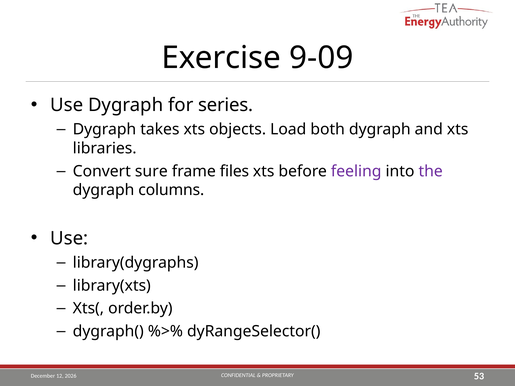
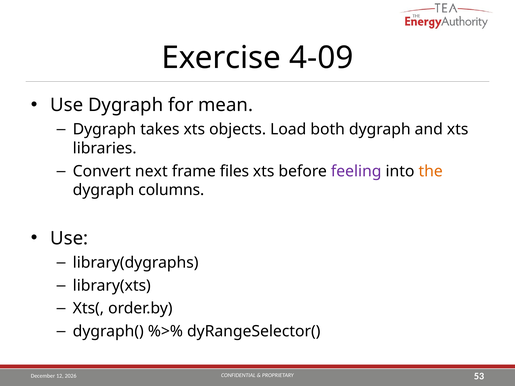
9-09: 9-09 -> 4-09 (321, 58)
series: series -> mean (226, 105)
sure: sure -> next (151, 171)
the colour: purple -> orange (431, 171)
